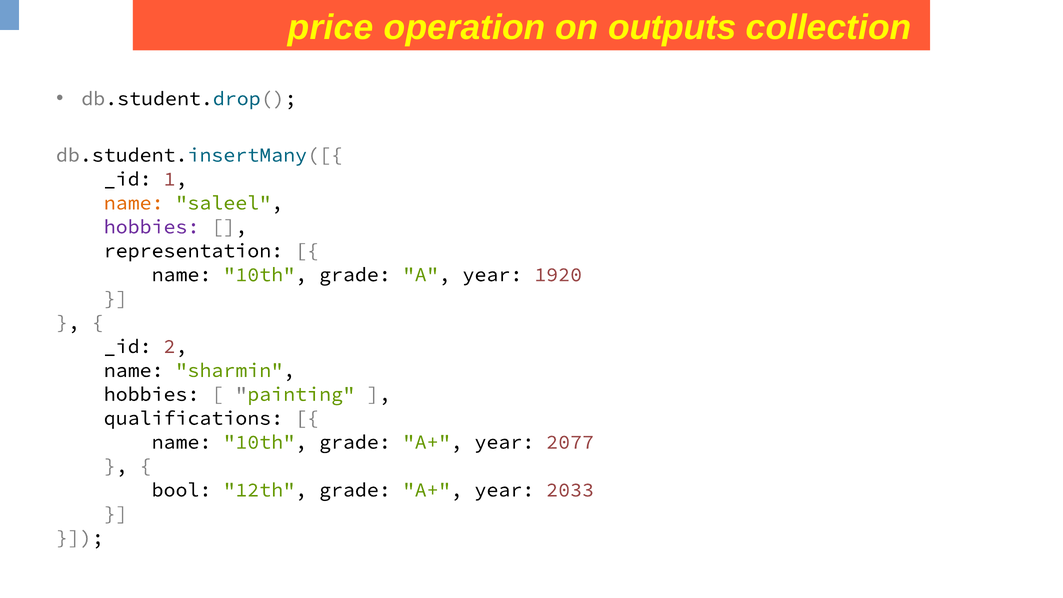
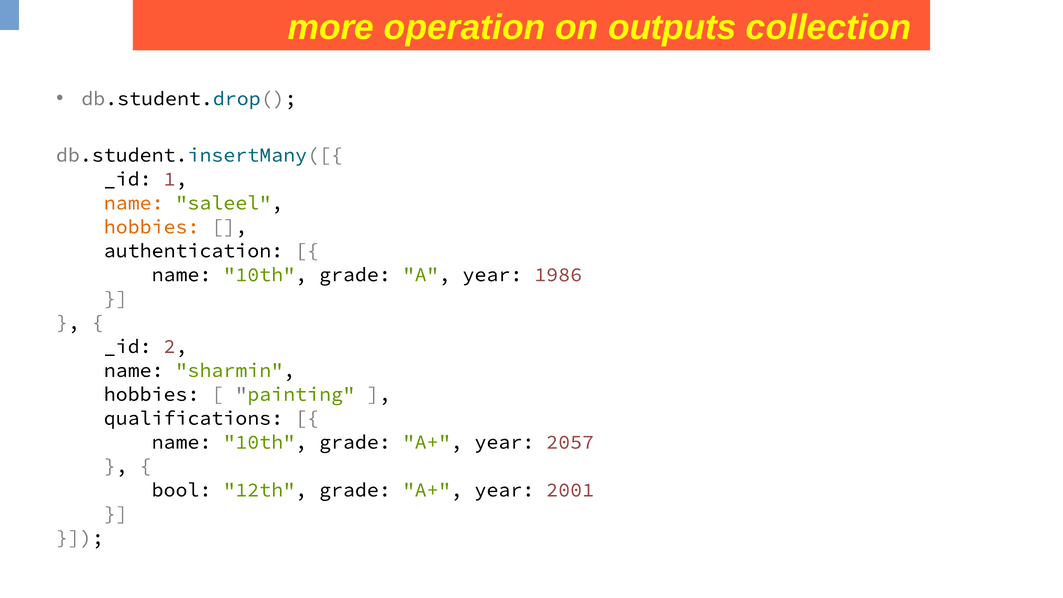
price: price -> more (331, 28)
hobbies colour: purple -> orange (152, 227)
representation: representation -> authentication (193, 251)
1920: 1920 -> 1986 (558, 275)
2077: 2077 -> 2057 (570, 442)
2033: 2033 -> 2001 (570, 490)
